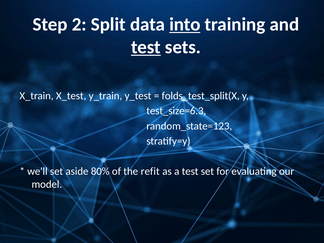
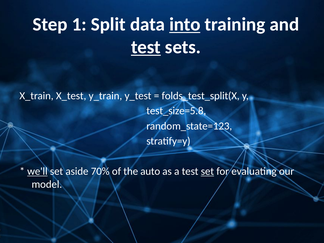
2: 2 -> 1 (79, 24)
test_size=6.3: test_size=6.3 -> test_size=5.8 (176, 111)
we'll underline: none -> present (37, 171)
80%: 80% -> 70% (100, 171)
refit: refit -> auto (150, 171)
set underline: none -> present (207, 171)
